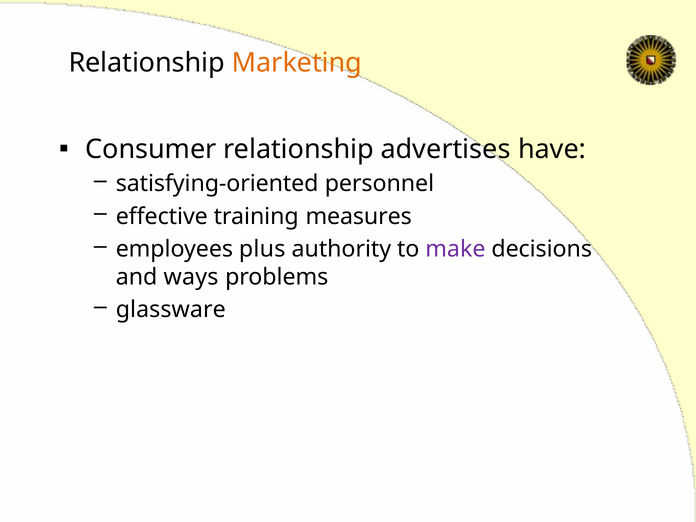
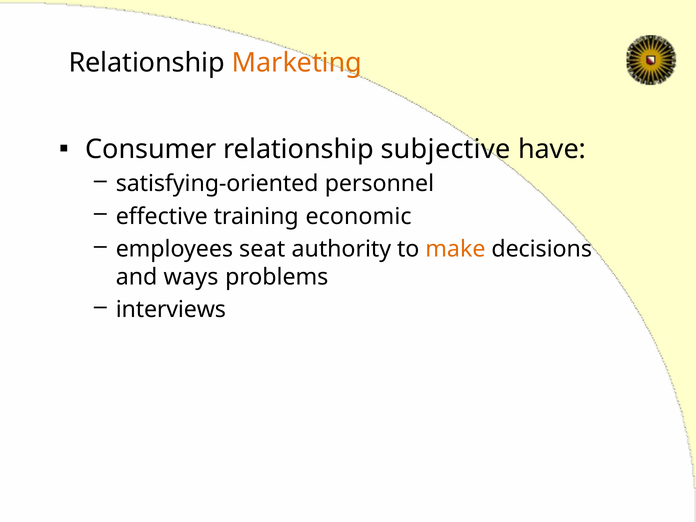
advertises: advertises -> subjective (446, 149)
measures: measures -> economic (359, 216)
plus: plus -> seat (262, 249)
make colour: purple -> orange (455, 249)
glassware: glassware -> interviews (171, 310)
